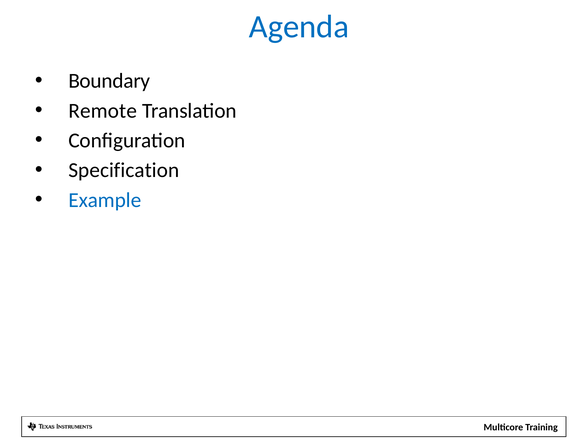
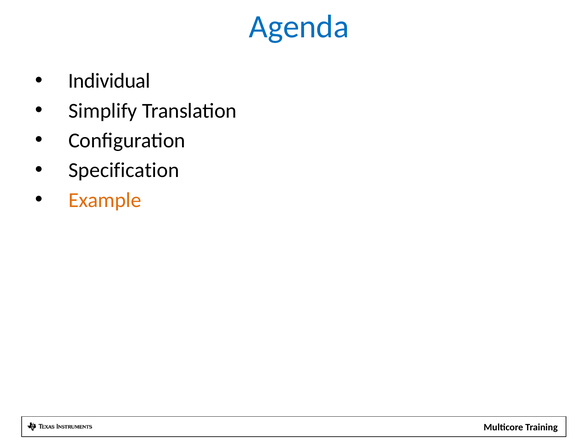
Boundary: Boundary -> Individual (109, 81)
Remote: Remote -> Simplify (103, 111)
Example colour: blue -> orange (105, 200)
